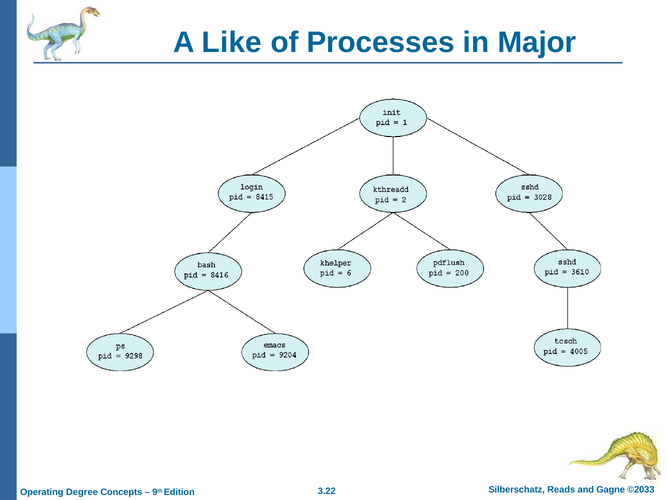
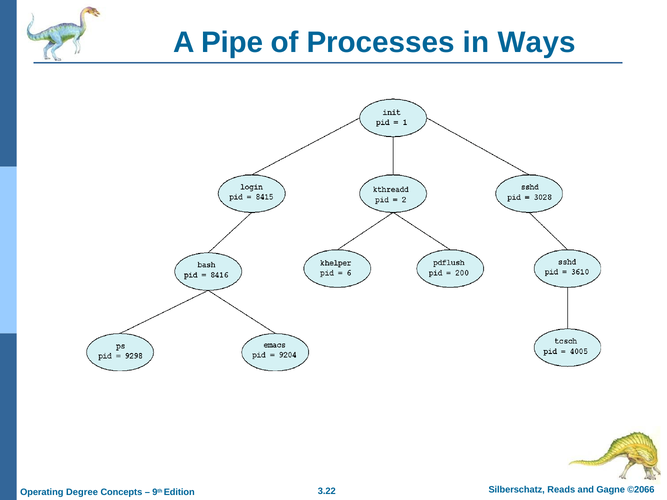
Like: Like -> Pipe (232, 42)
Major: Major -> Ways (537, 42)
©2033: ©2033 -> ©2066 (641, 490)
